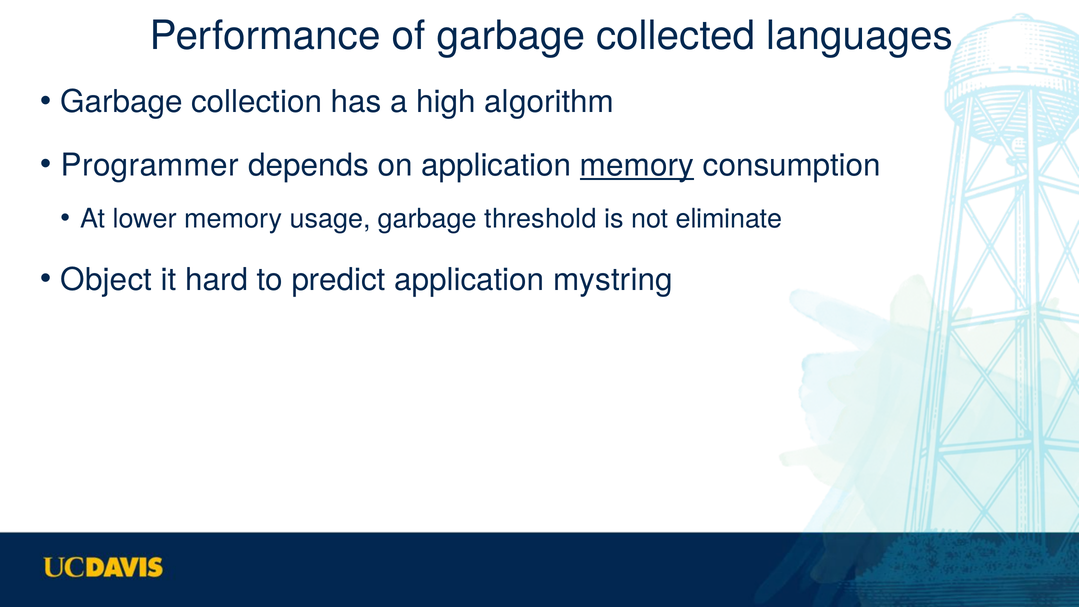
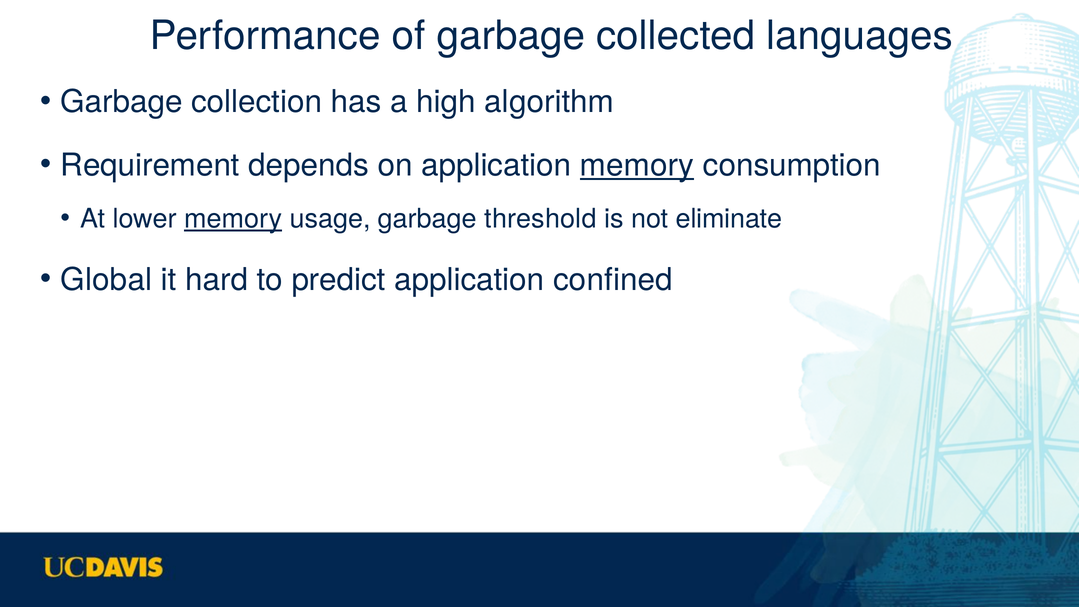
Programmer: Programmer -> Requirement (150, 165)
memory underline: none -> present (233, 219)
Object: Object -> Global (106, 280)
mystring: mystring -> confined (613, 280)
